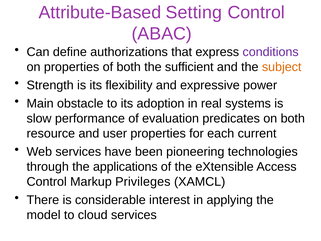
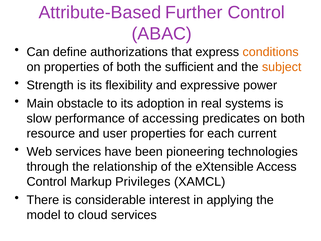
Setting: Setting -> Further (194, 12)
conditions colour: purple -> orange (271, 52)
evaluation: evaluation -> accessing (171, 118)
applications: applications -> relationship (125, 167)
